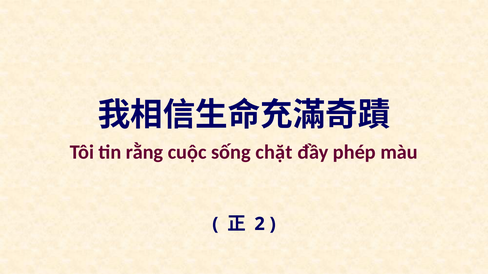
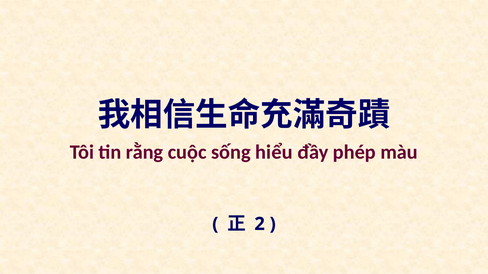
chặt: chặt -> hiểu (274, 153)
